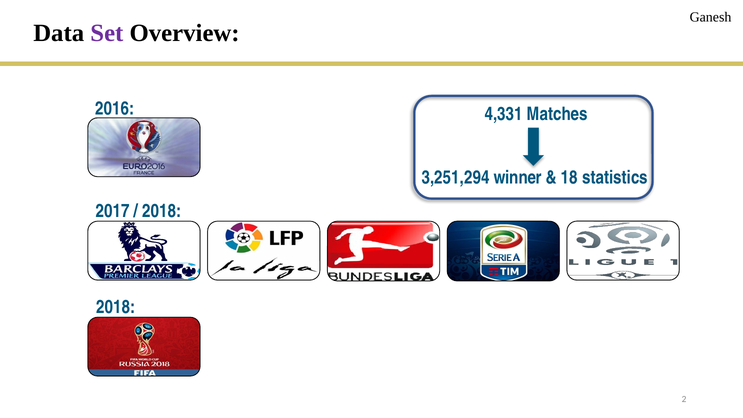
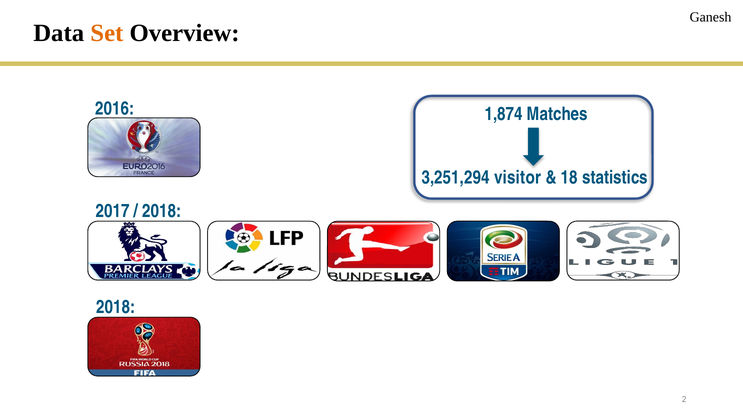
Set colour: purple -> orange (107, 33)
4,331: 4,331 -> 1,874 (504, 114)
winner: winner -> visitor (518, 177)
